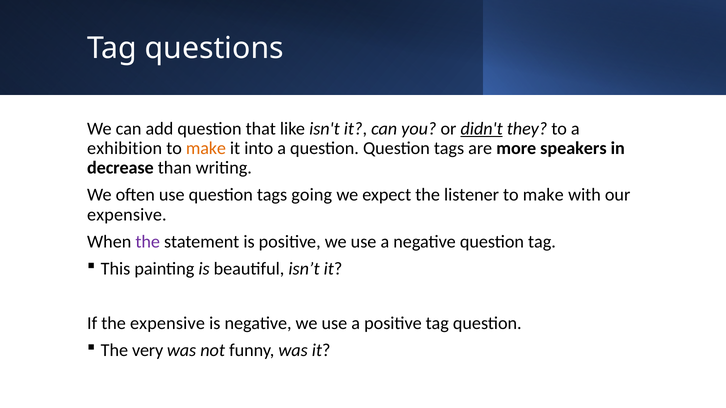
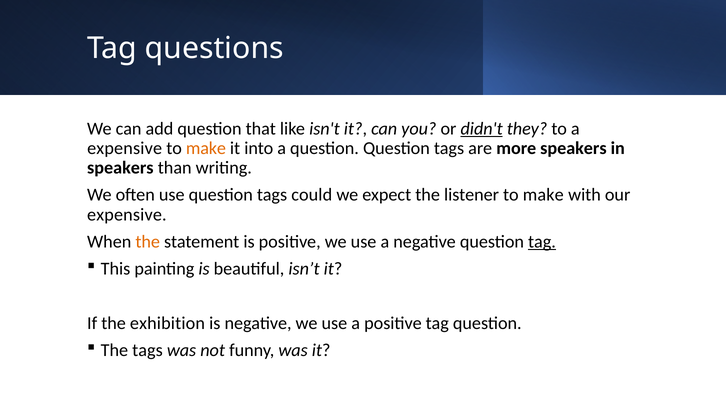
exhibition: exhibition -> expensive (125, 148)
decrease: decrease -> speakers (120, 168)
going: going -> could (312, 195)
the colour: purple -> orange (148, 242)
tag underline: none -> present (542, 242)
the expensive: expensive -> exhibition (167, 323)
The very: very -> tags (148, 351)
